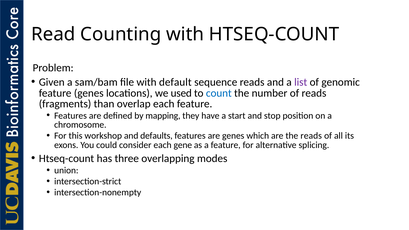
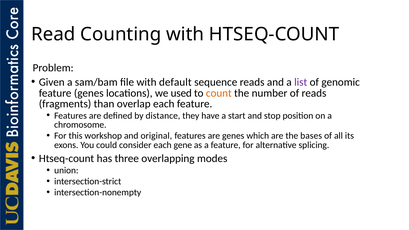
count colour: blue -> orange (219, 93)
mapping: mapping -> distance (163, 116)
defaults: defaults -> original (156, 136)
the reads: reads -> bases (311, 136)
